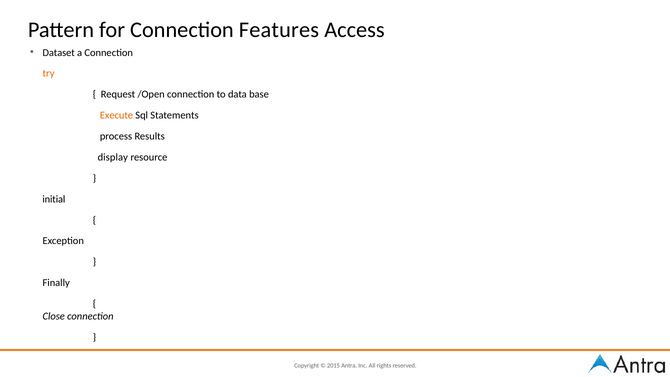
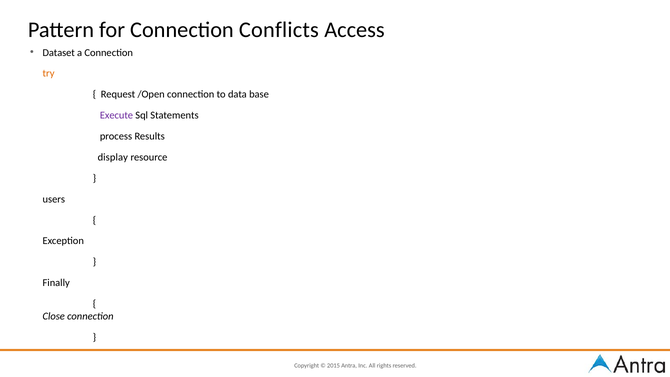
Features: Features -> Conflicts (279, 30)
Execute colour: orange -> purple (116, 115)
initial: initial -> users (54, 199)
